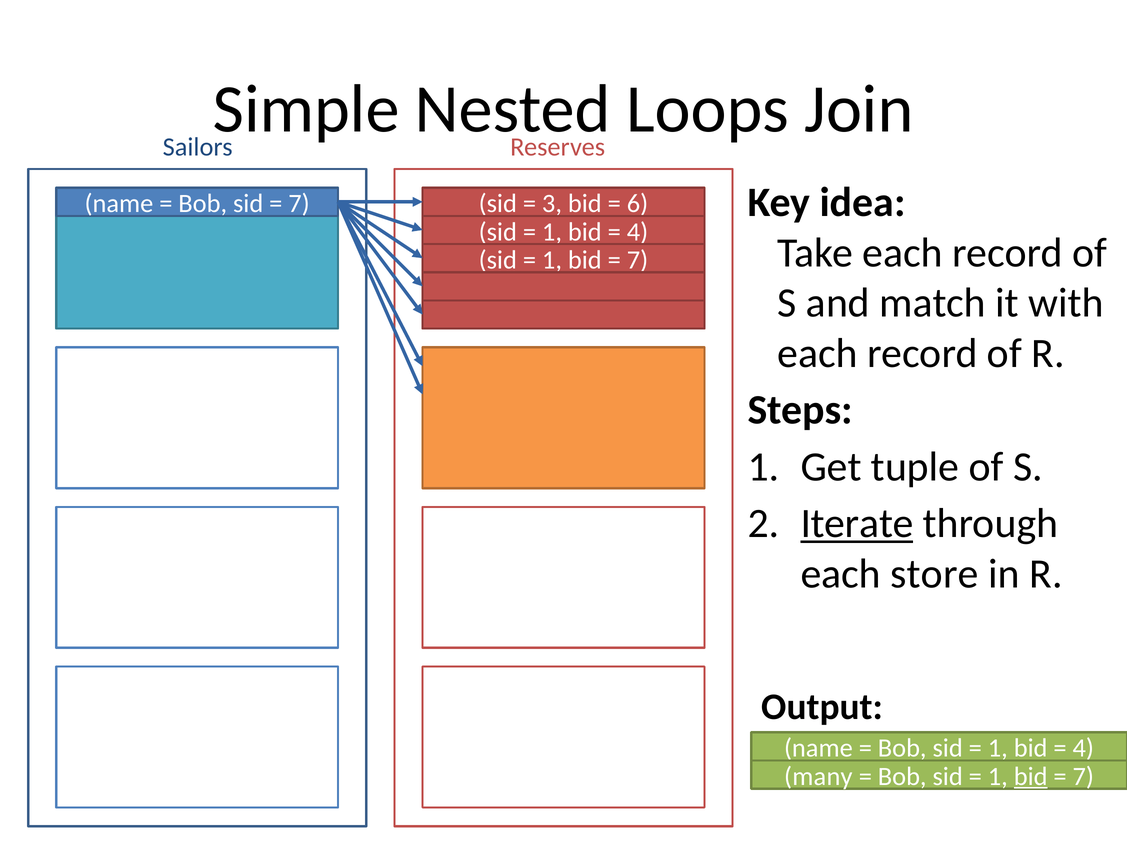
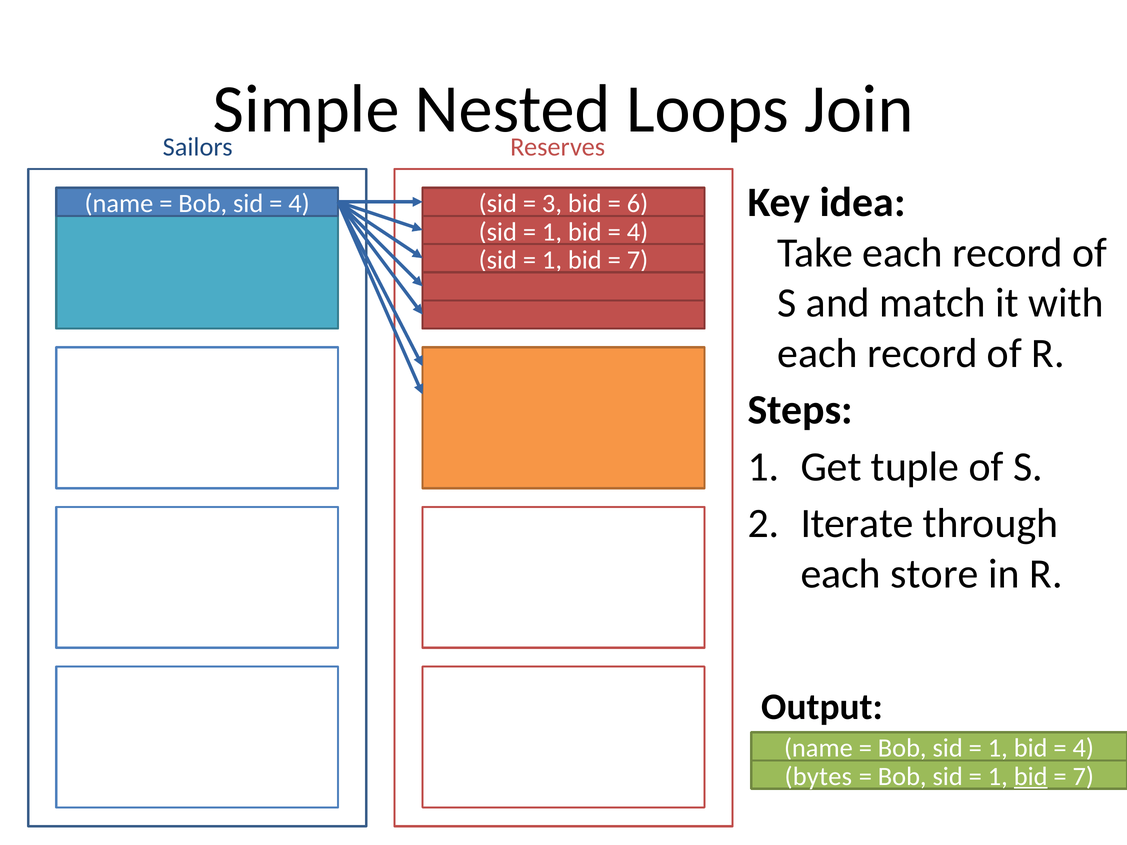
7: 7 -> 4 (299, 204)
Iterate underline: present -> none (857, 524)
many: many -> bytes (818, 777)
